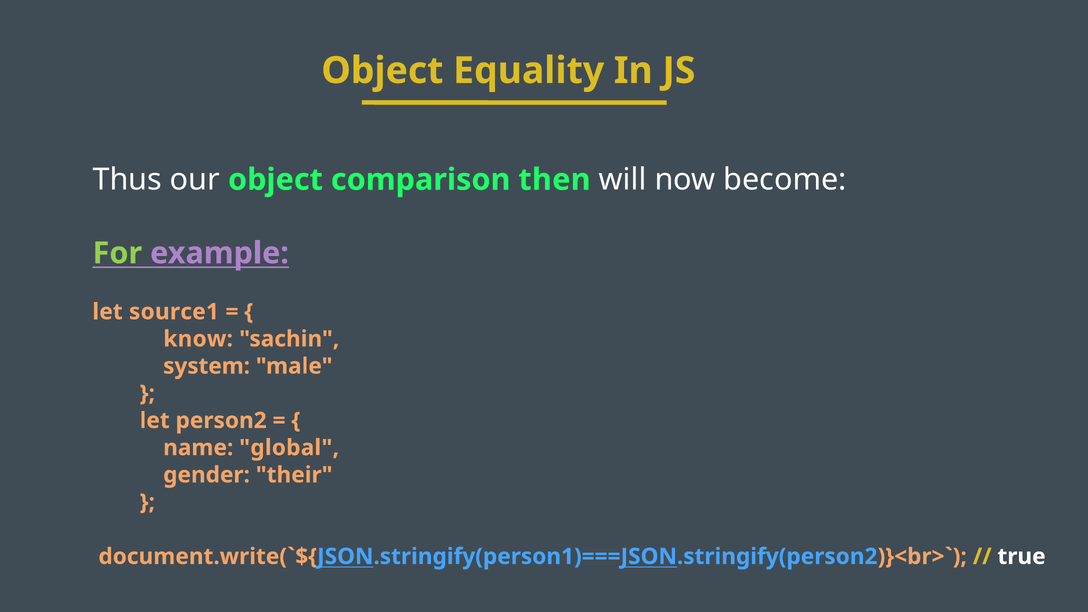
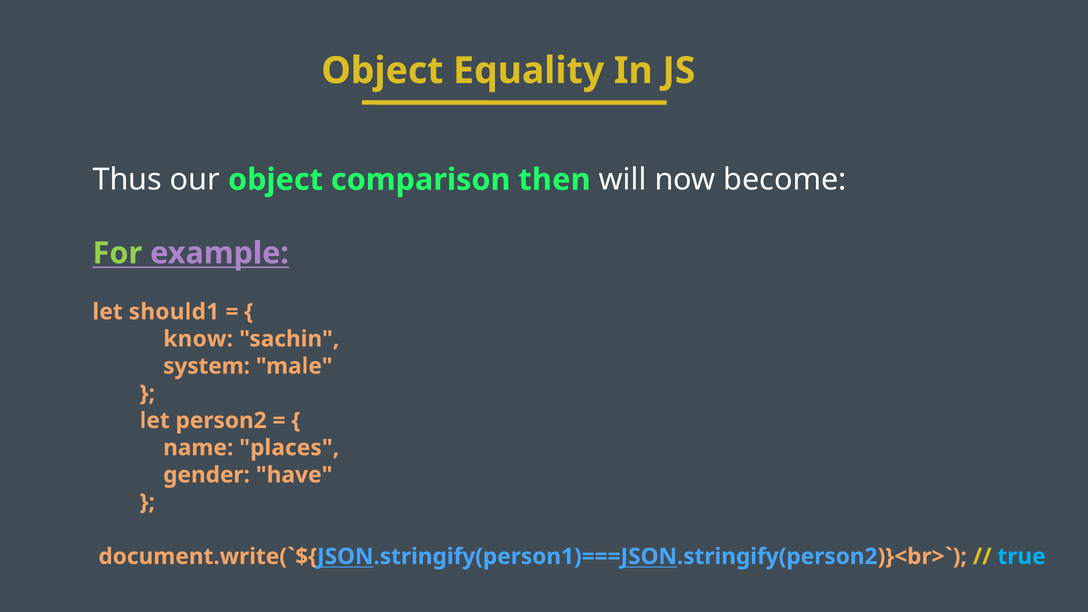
source1: source1 -> should1 (174, 312)
global: global -> places (289, 448)
their: their -> have (294, 475)
true colour: white -> light blue (1022, 557)
